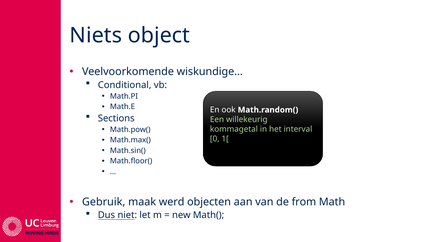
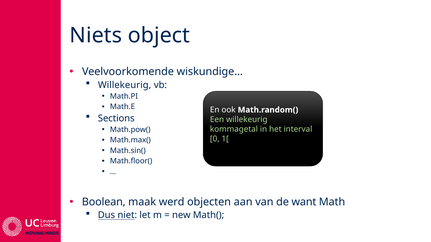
Conditional: Conditional -> Willekeurig (125, 85)
Gebruik: Gebruik -> Boolean (104, 202)
from: from -> want (304, 202)
